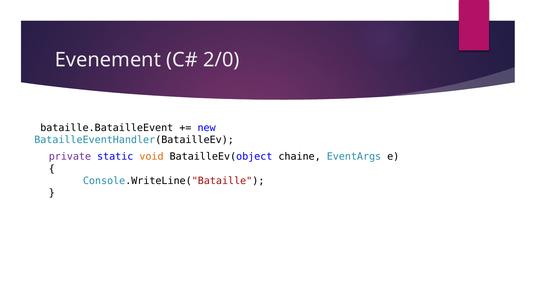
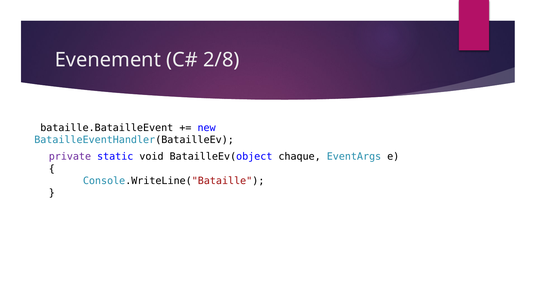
2/0: 2/0 -> 2/8 (221, 60)
void colour: orange -> black (151, 156)
chaine: chaine -> chaque (300, 156)
